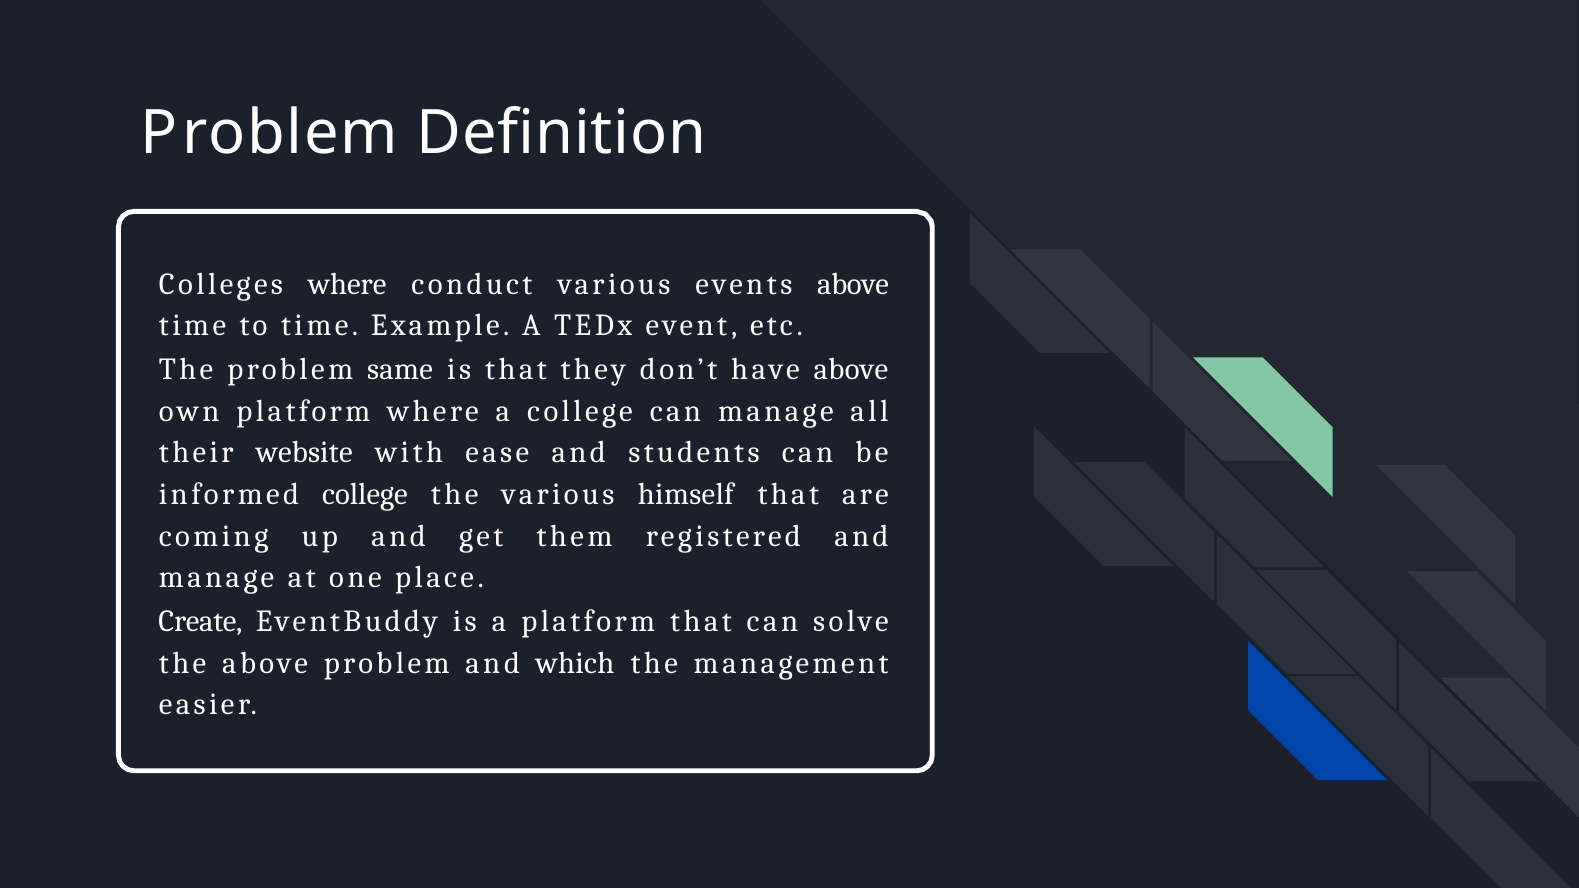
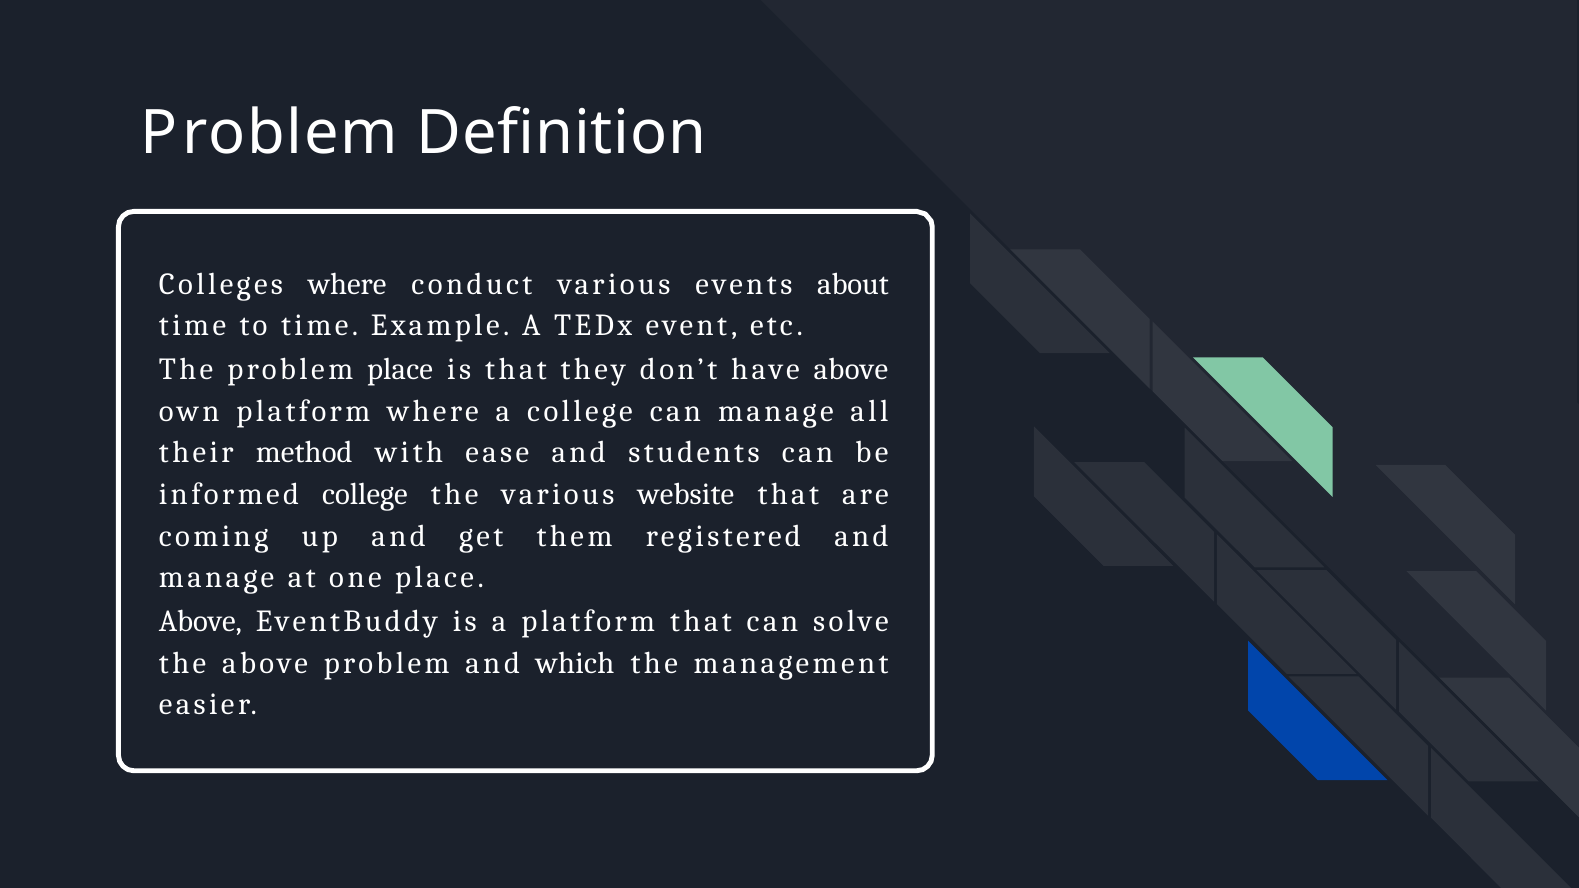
events above: above -> about (853, 284)
problem same: same -> place (400, 369)
website: website -> method (304, 453)
himself: himself -> website (686, 494)
Create: Create -> Above (200, 622)
